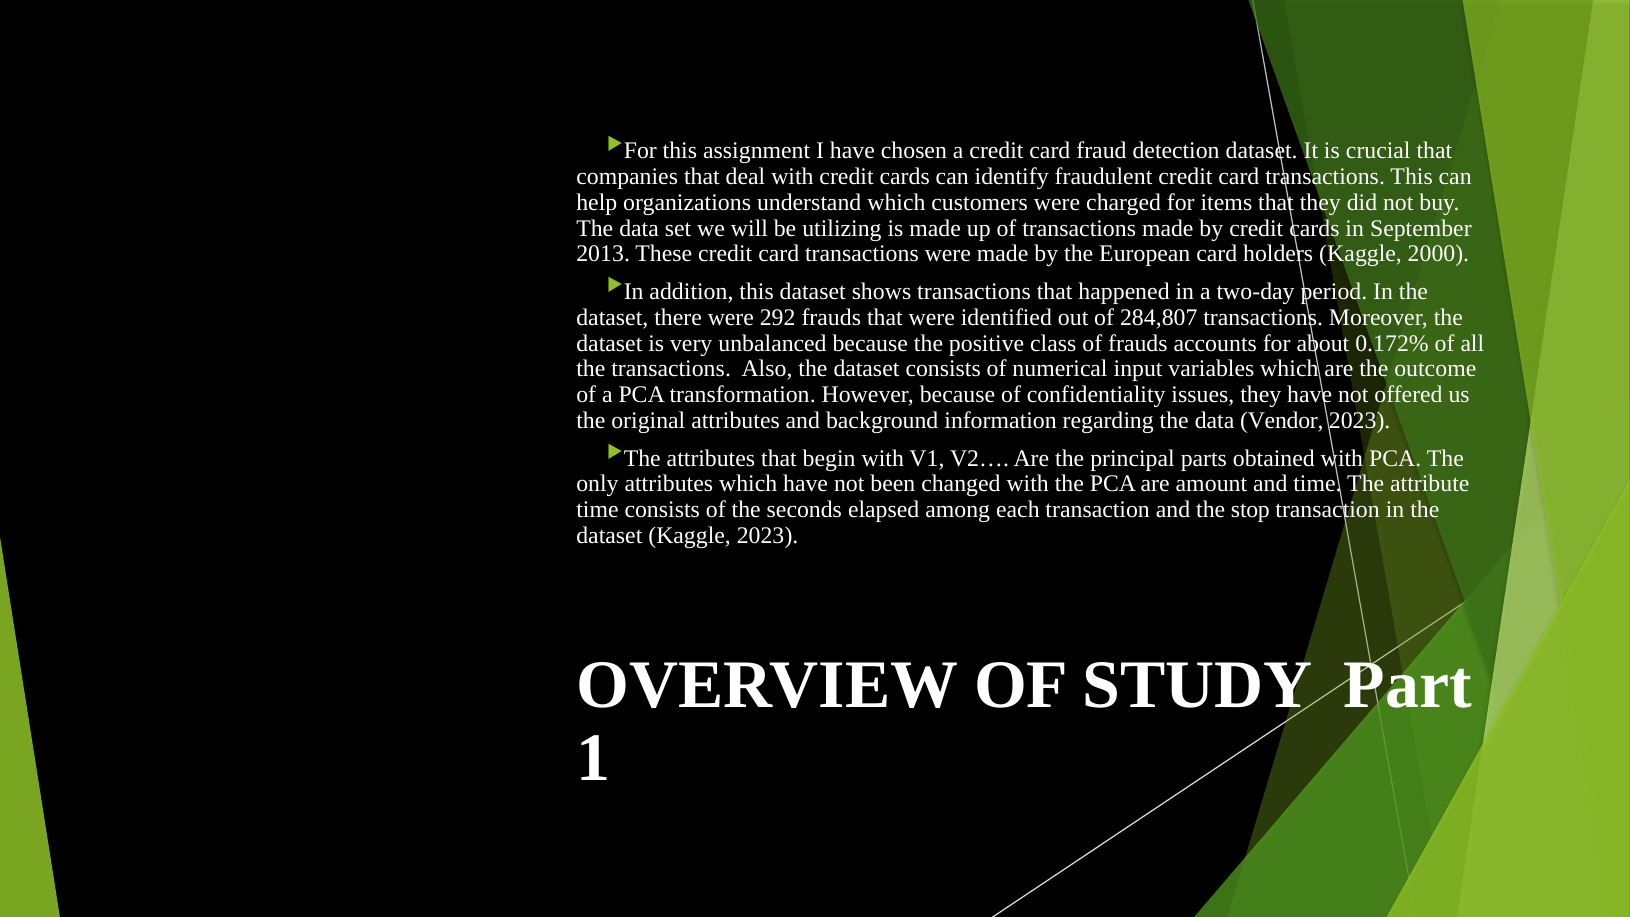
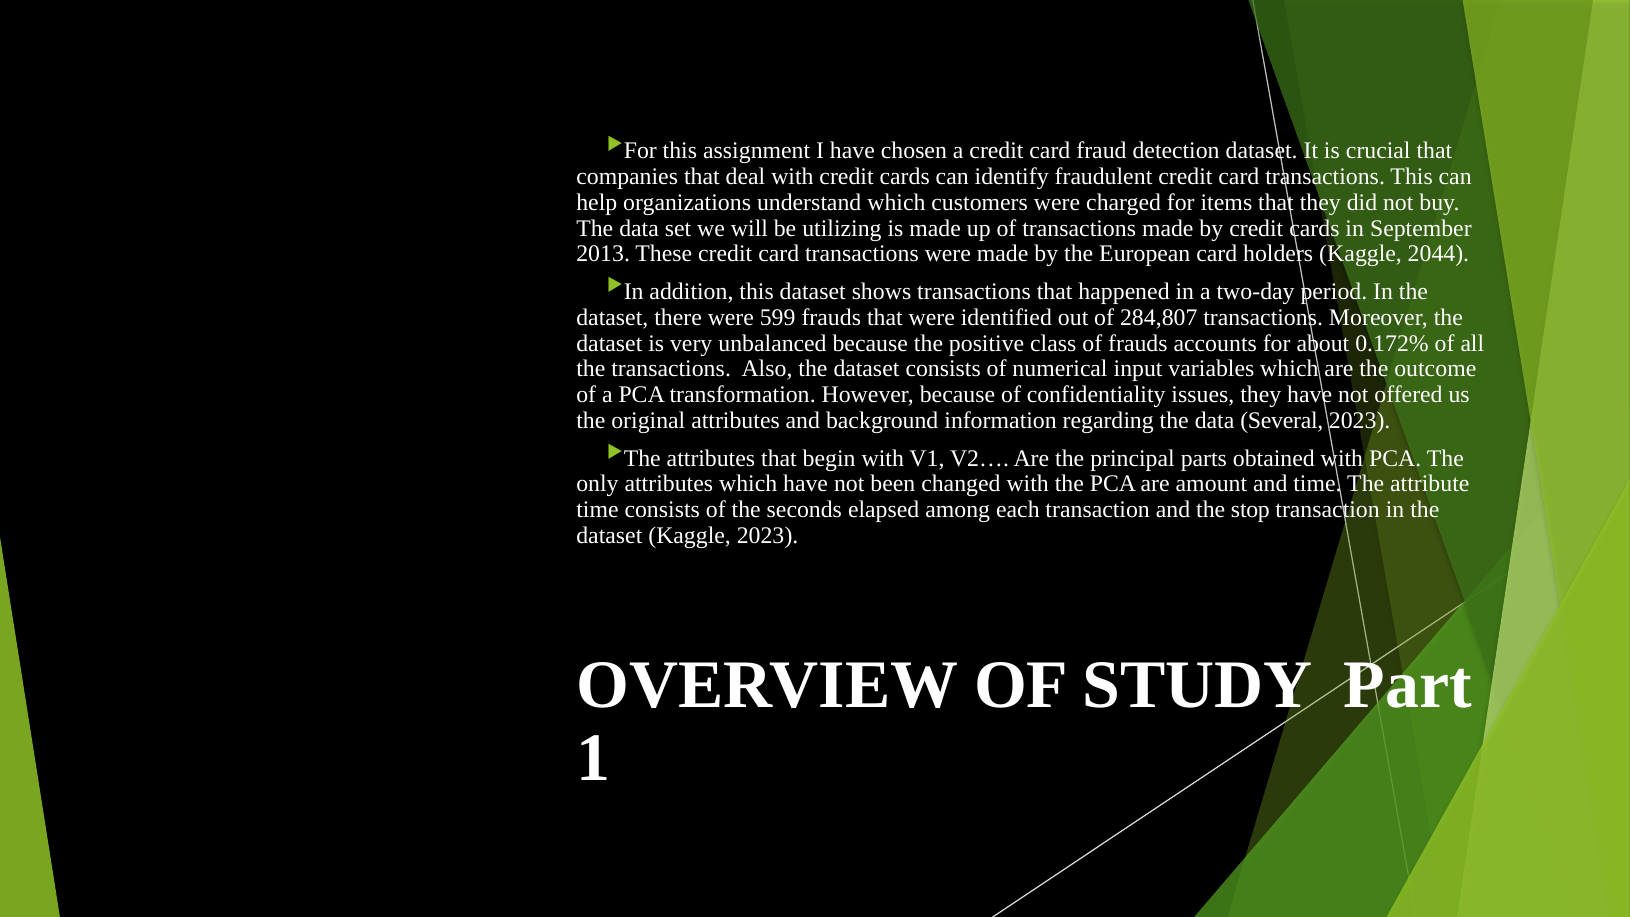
2000: 2000 -> 2044 (1438, 254)
292: 292 -> 599 (778, 318)
Vendor: Vendor -> Several (1282, 420)
